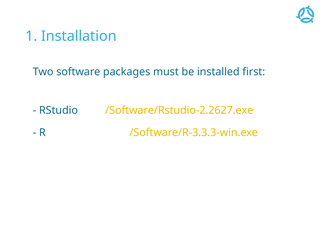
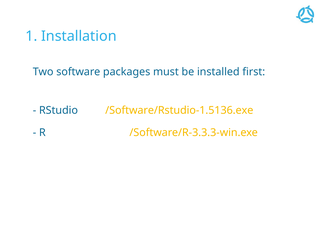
/Software/Rstudio-2.2627.exe: /Software/Rstudio-2.2627.exe -> /Software/Rstudio-1.5136.exe (179, 110)
